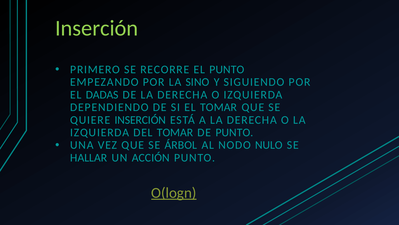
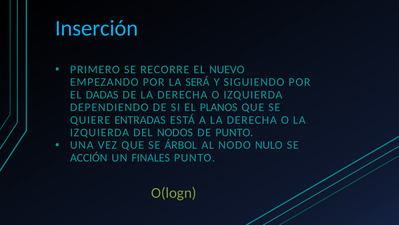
Inserción colour: light green -> light blue (97, 28)
EL PUNTO: PUNTO -> NUEVO (227, 69)
SINO: SINO -> SERÁ (198, 82)
EL TOMAR: TOMAR -> PLANOS (219, 107)
QUIERE INSERCIÓN: INSERCIÓN -> ENTRADAS (140, 120)
DEL TOMAR: TOMAR -> NODOS (175, 132)
HALLAR: HALLAR -> ACCIÓN (89, 157)
ACCIÓN: ACCIÓN -> FINALES (151, 157)
O(logn underline: present -> none (174, 193)
